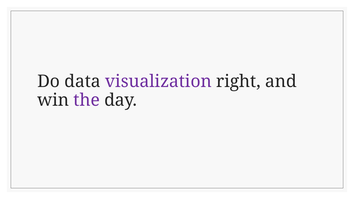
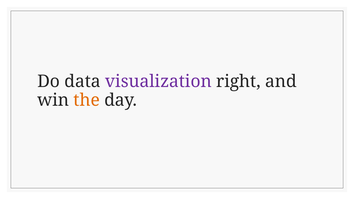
the colour: purple -> orange (87, 100)
